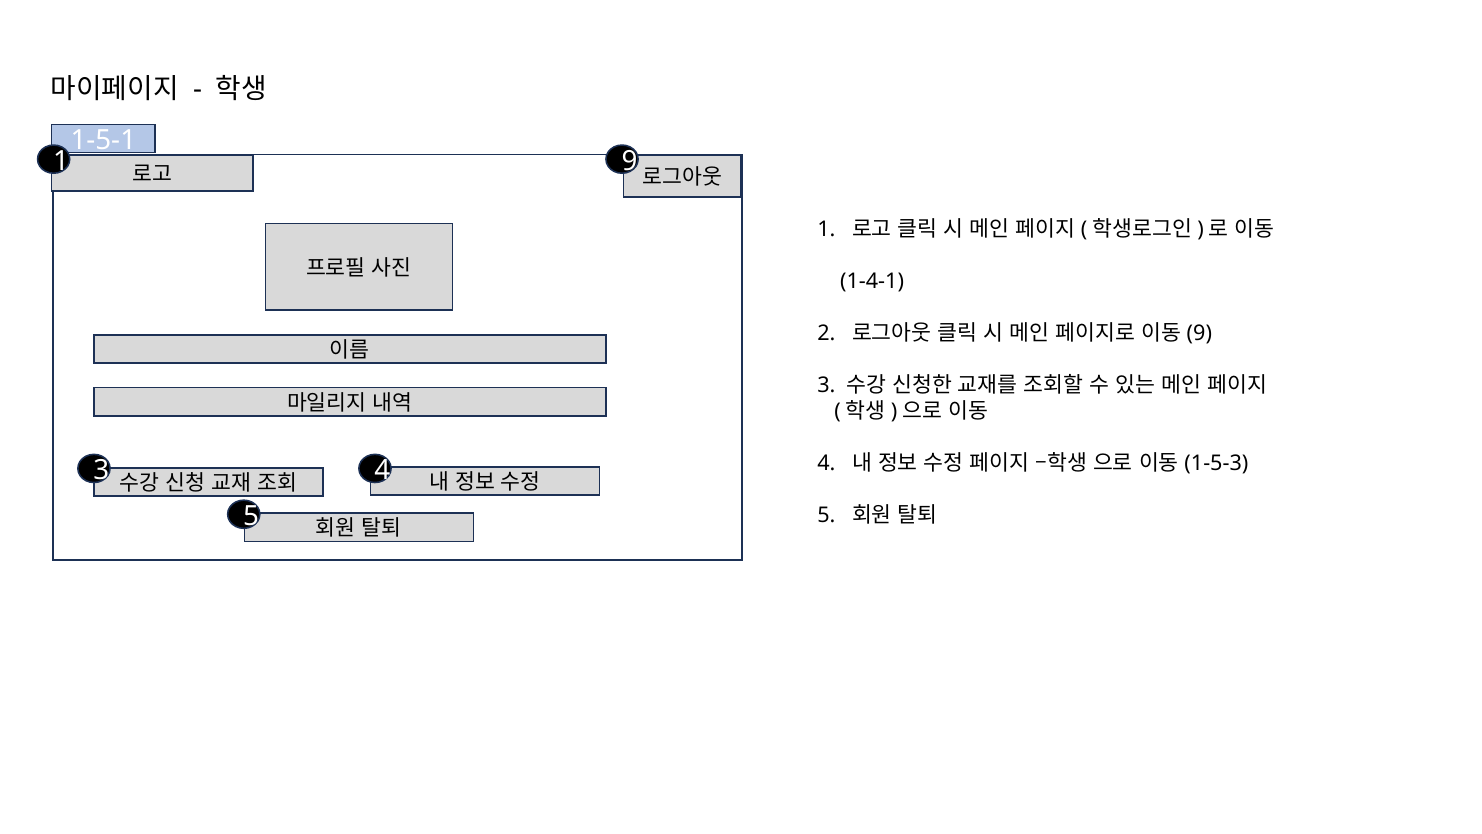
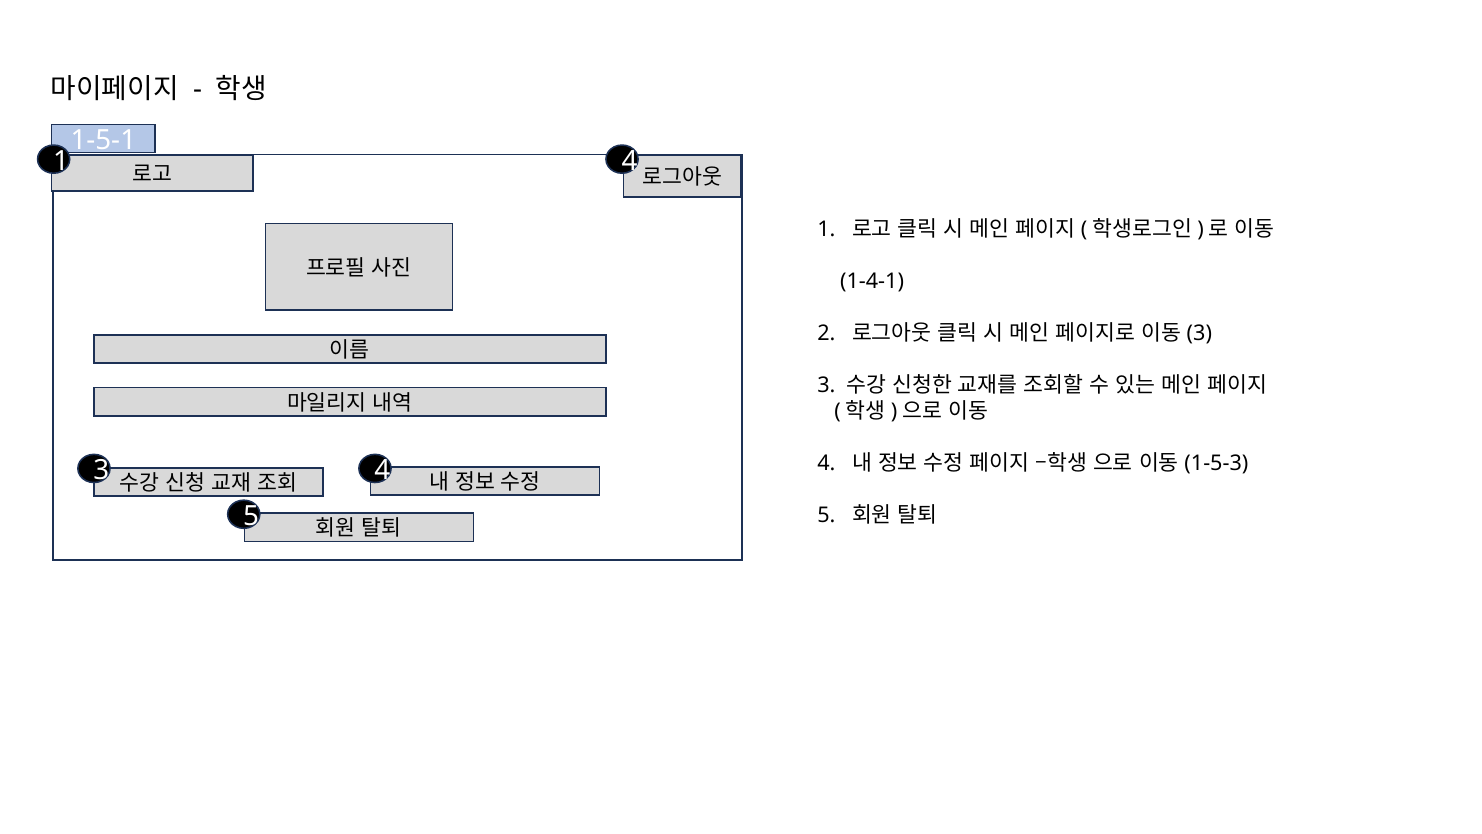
1 9: 9 -> 4 (629, 161)
9: 9 -> 3 (1199, 333)
